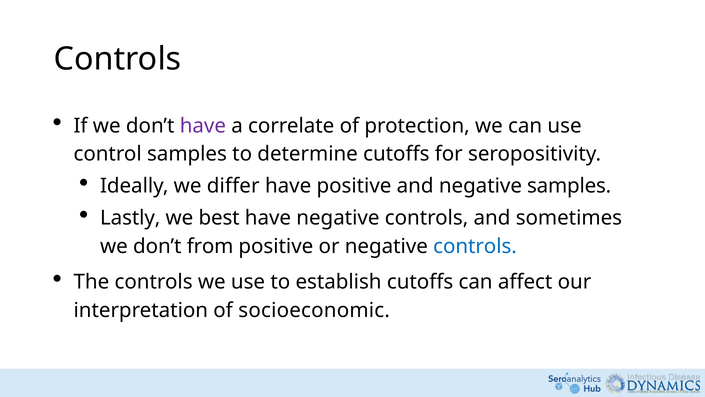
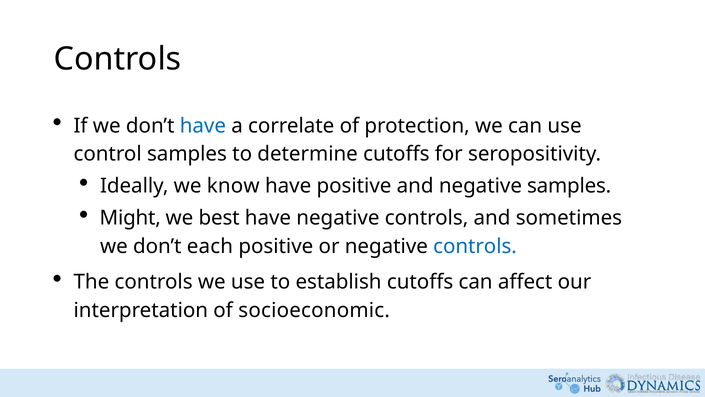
have colour: purple -> blue (203, 126)
differ: differ -> know (233, 186)
Lastly: Lastly -> Might (130, 218)
from: from -> each (210, 246)
